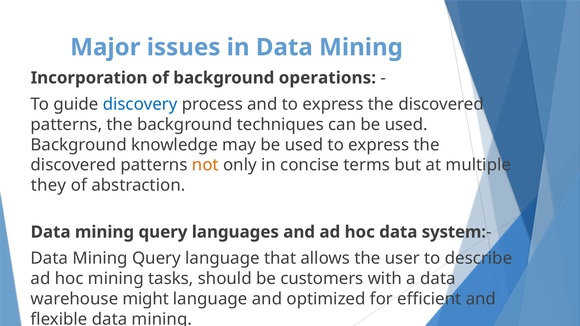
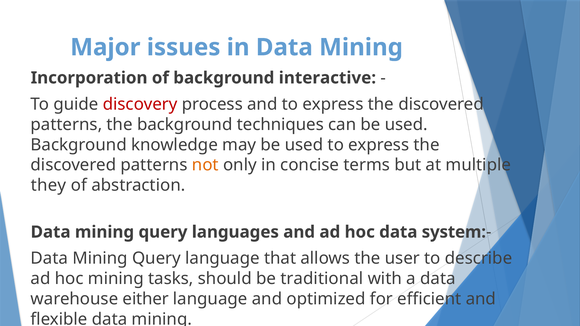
operations: operations -> interactive (327, 78)
discovery colour: blue -> red (140, 104)
customers: customers -> traditional (322, 279)
might: might -> either (146, 299)
